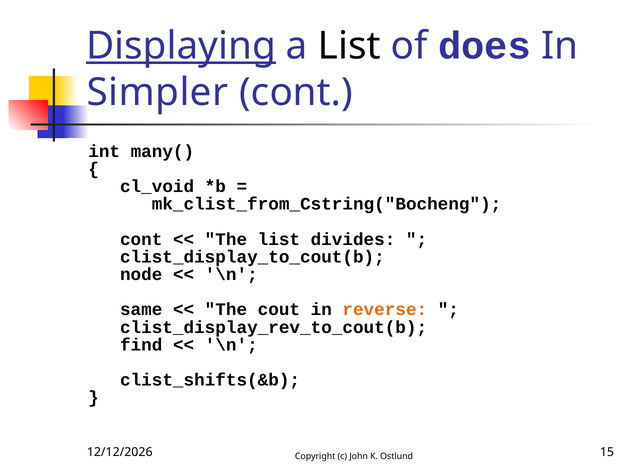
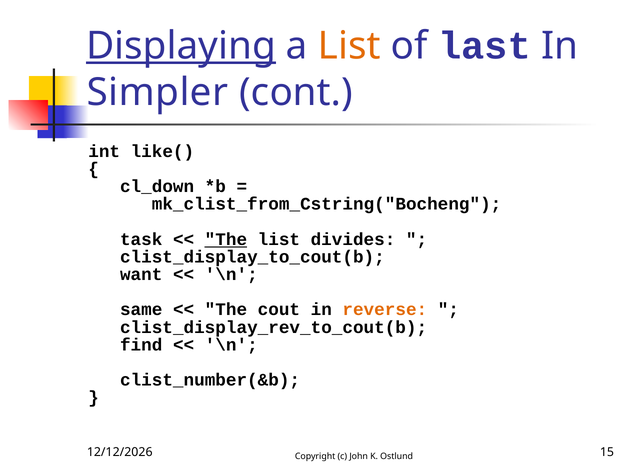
List colour: black -> orange (349, 46)
does: does -> last (484, 46)
many(: many( -> like( (162, 151)
cl_void: cl_void -> cl_down (157, 187)
cont: cont -> task (141, 239)
The underline: none -> present (226, 239)
node: node -> want (141, 275)
clist_shifts(&b: clist_shifts(&b -> clist_number(&b (210, 380)
